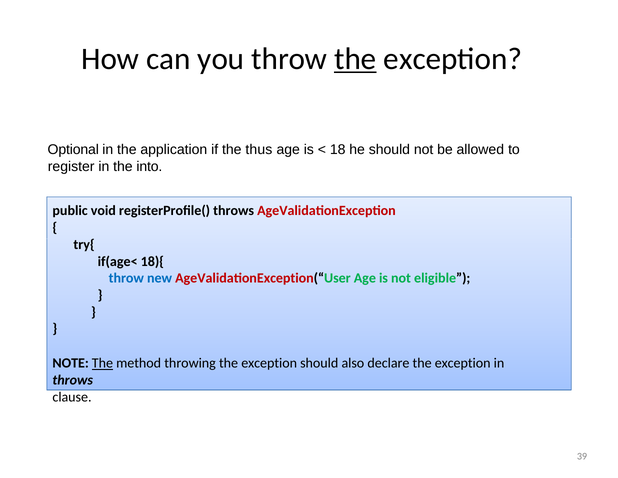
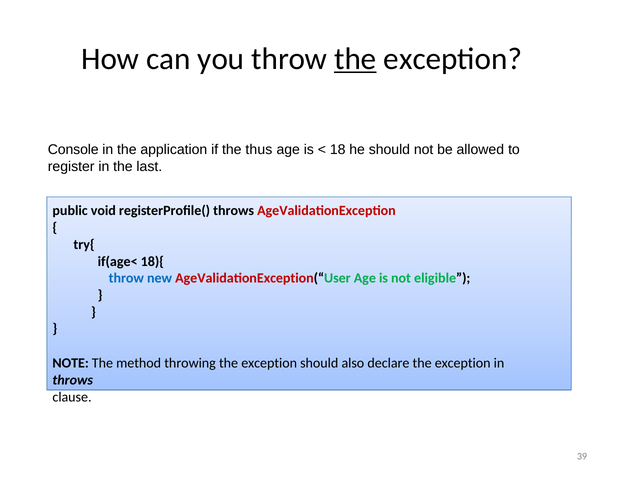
Optional: Optional -> Console (73, 149)
into: into -> last (149, 166)
The underline: present -> none (102, 363)
